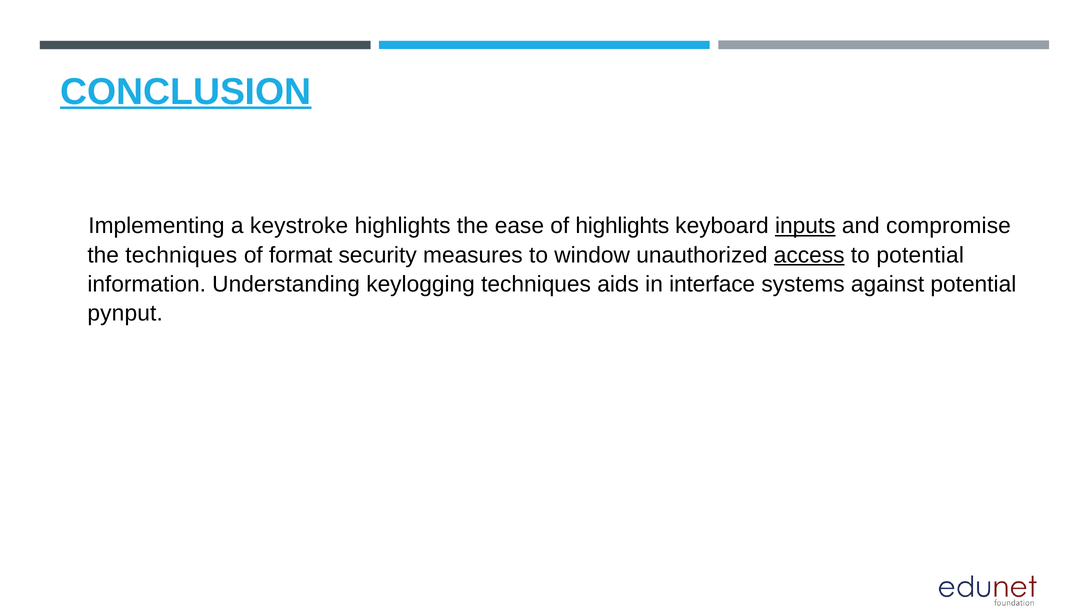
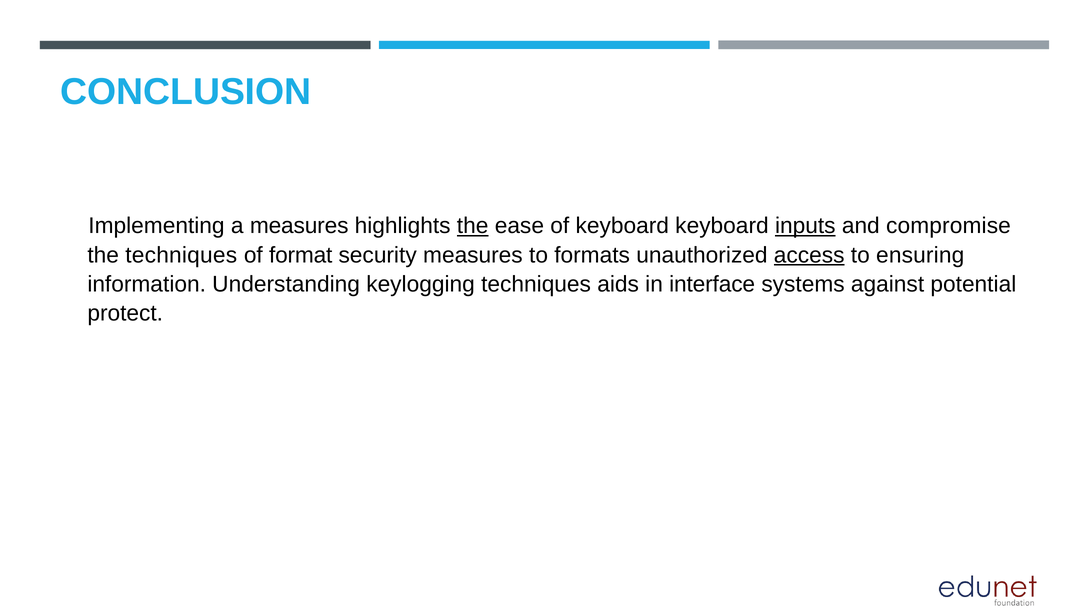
CONCLUSION underline: present -> none (186, 92)
a keystroke: keystroke -> measures (299, 226)
the underline: none -> present (473, 226)
of highlights: highlights -> keyboard (622, 226)
window: window -> formats (592, 255)
to potential: potential -> ensuring (920, 255)
pynput: pynput -> protect (125, 314)
